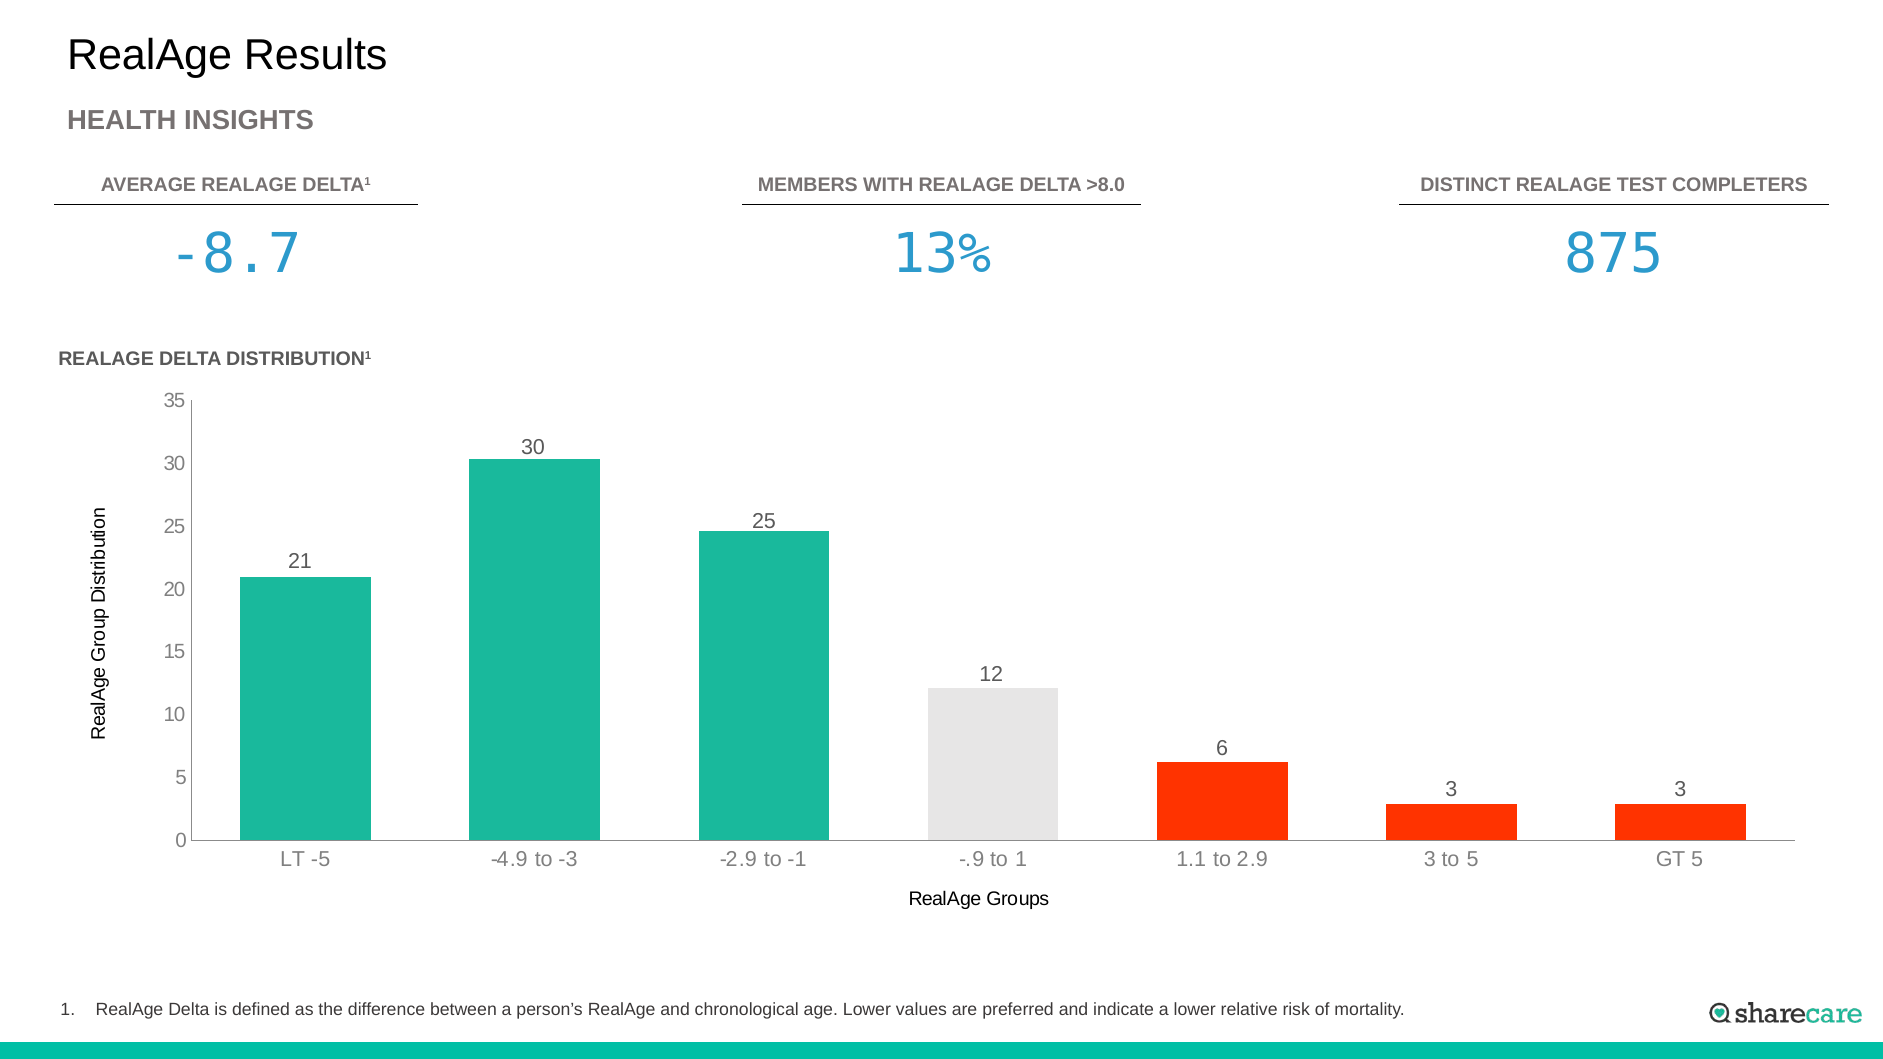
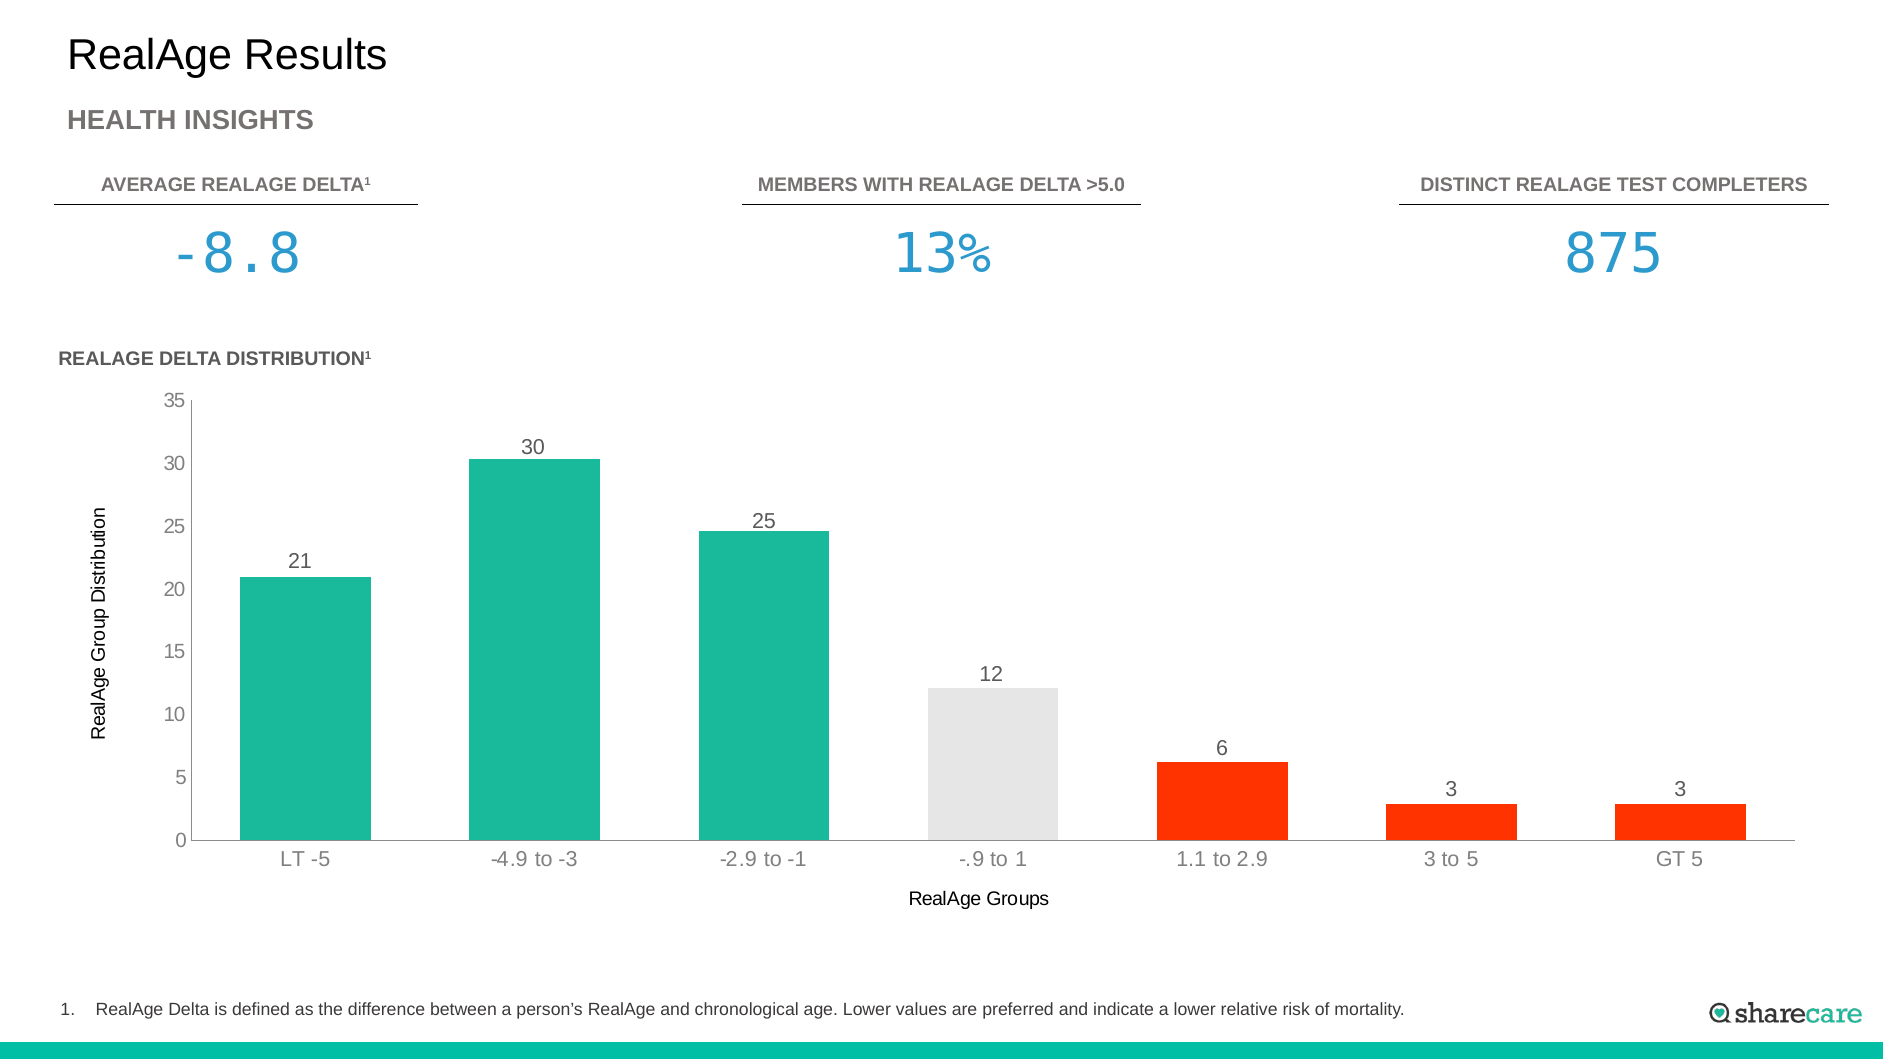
>8.0: >8.0 -> >5.0 (1106, 185)
-8.7: -8.7 -> -8.8 (236, 254)
